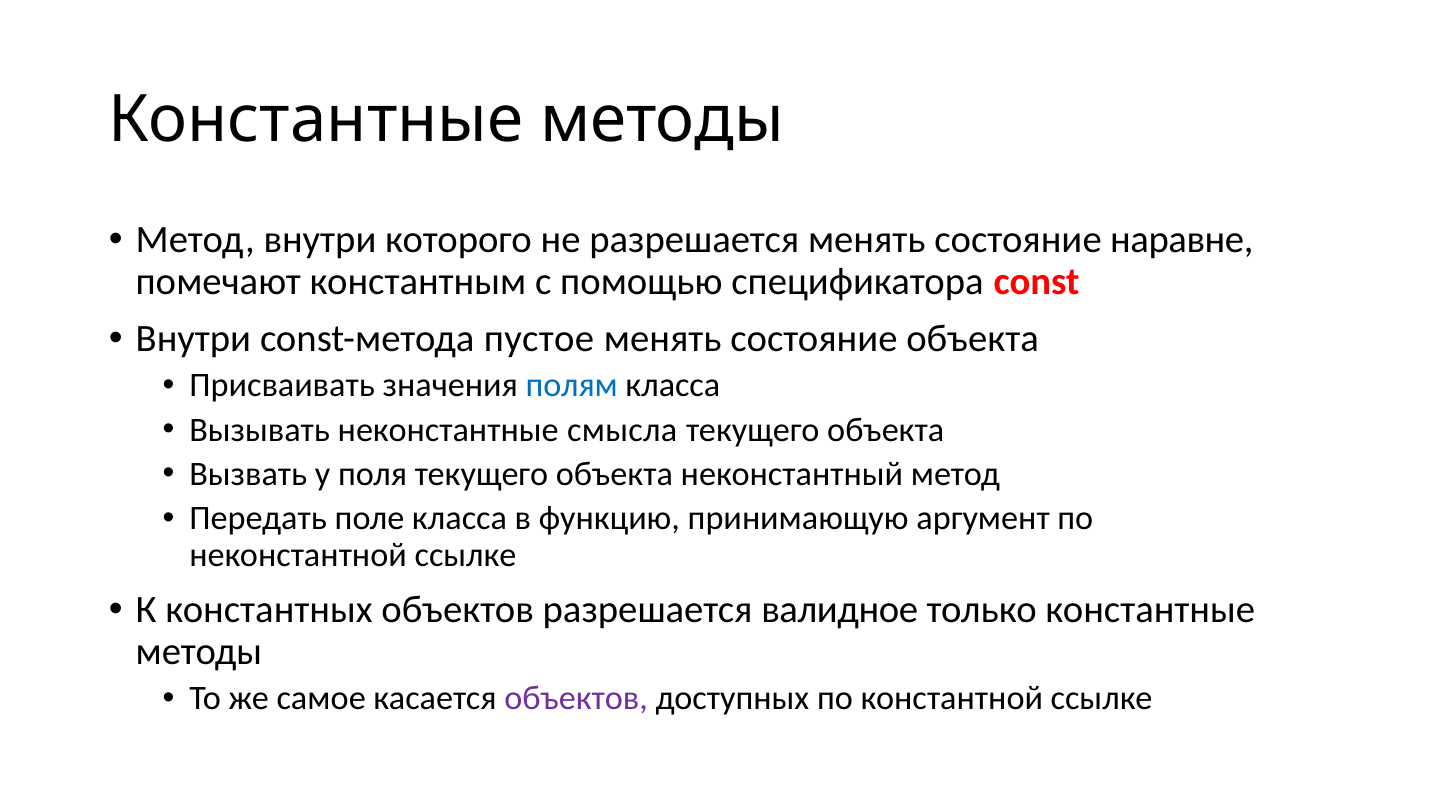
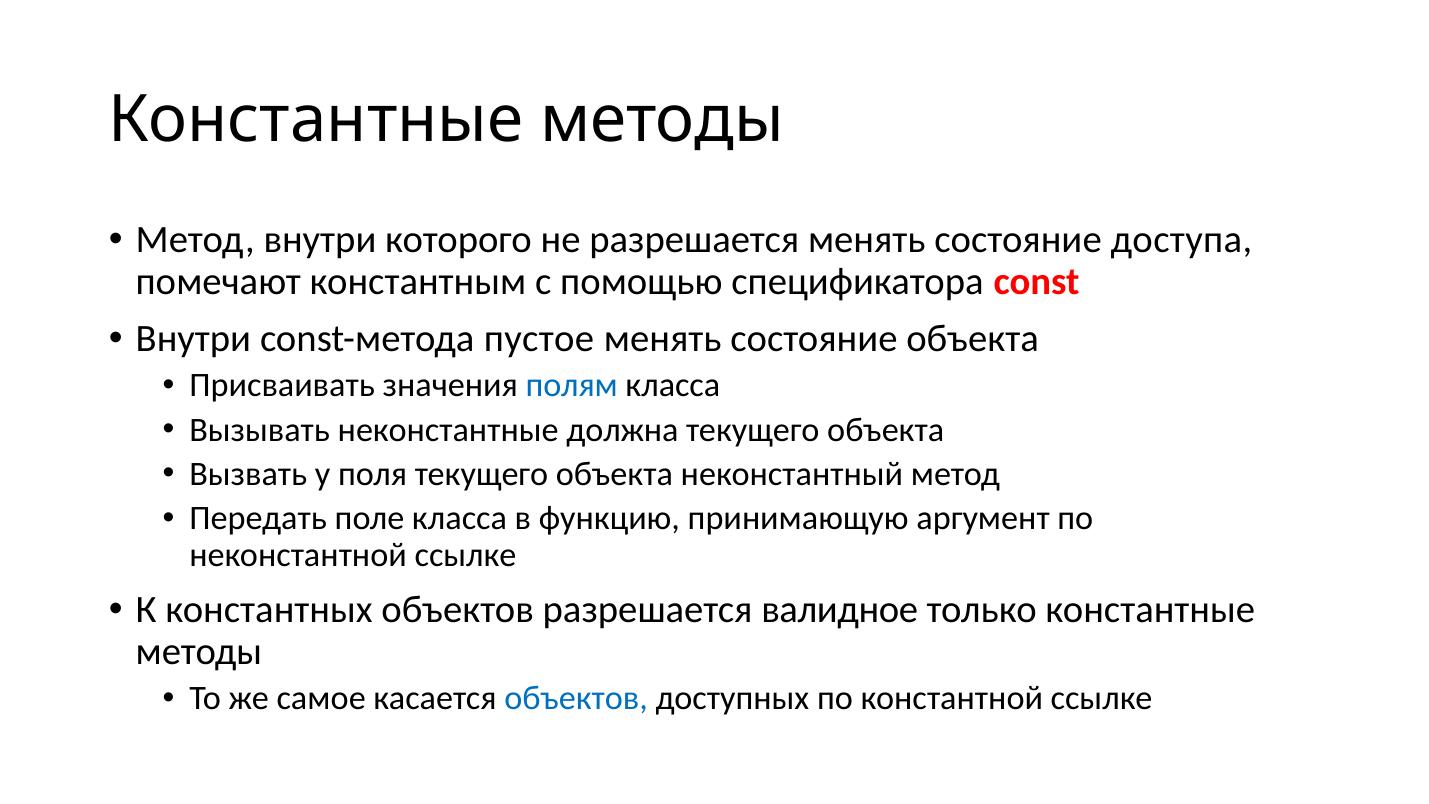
наравне: наравне -> доступа (1181, 240)
смысла: смысла -> должна (622, 430)
объектов colour: purple -> blue (576, 698)
